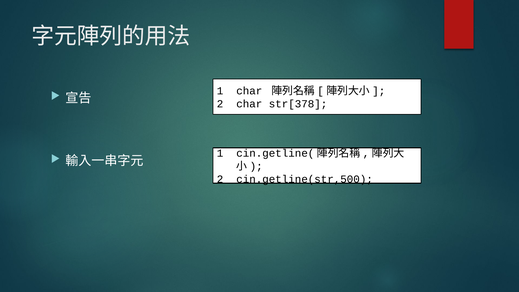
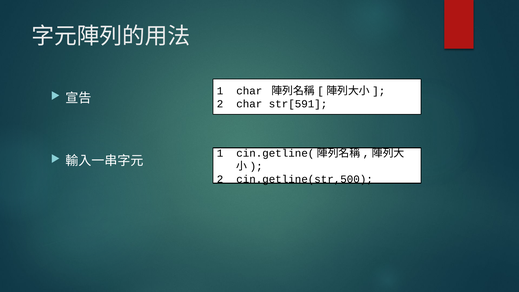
str[378: str[378 -> str[591 (298, 104)
